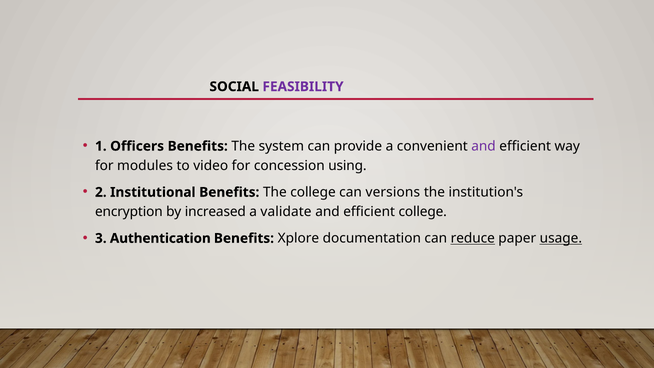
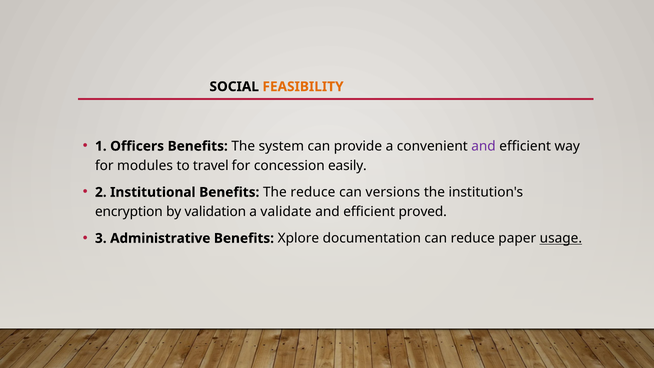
FEASIBILITY colour: purple -> orange (303, 87)
video: video -> travel (211, 166)
using: using -> easily (347, 166)
The college: college -> reduce (313, 192)
increased: increased -> validation (215, 212)
efficient college: college -> proved (423, 212)
Authentication: Authentication -> Administrative (160, 238)
reduce underline: present -> none (473, 238)
